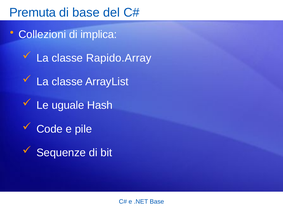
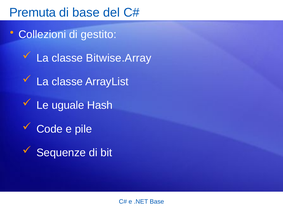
implica: implica -> gestito (99, 34)
Rapido.Array: Rapido.Array -> Bitwise.Array (119, 58)
